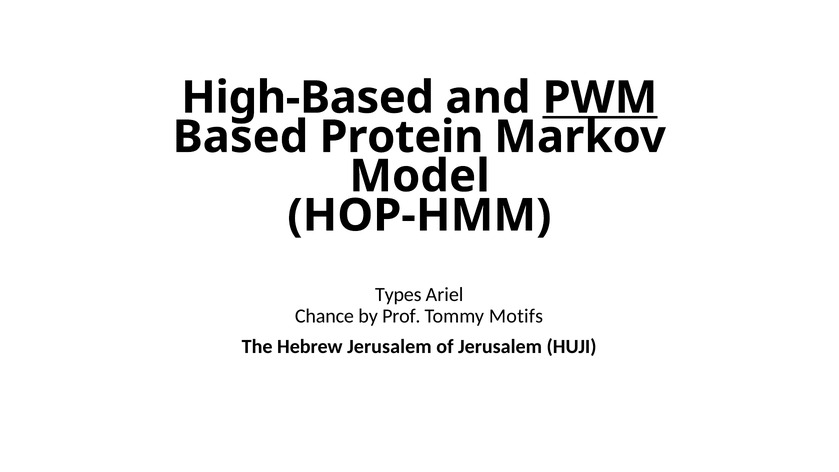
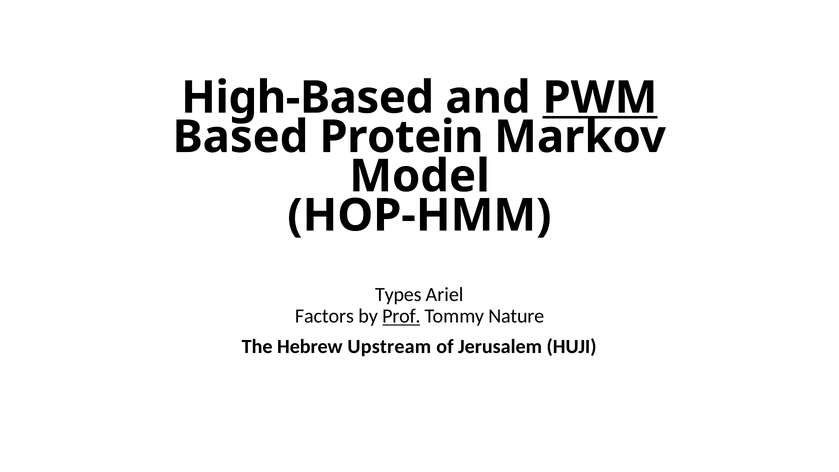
Chance: Chance -> Factors (324, 316)
Prof underline: none -> present (401, 316)
Motifs: Motifs -> Nature (516, 316)
Hebrew Jerusalem: Jerusalem -> Upstream (389, 347)
